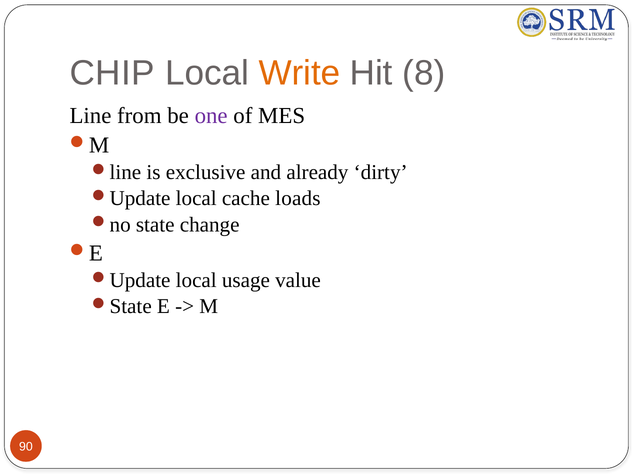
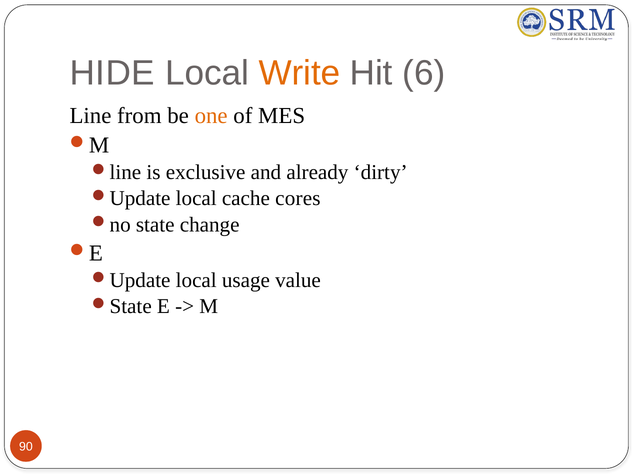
CHIP: CHIP -> HIDE (112, 73)
8: 8 -> 6 (424, 73)
one colour: purple -> orange (211, 116)
loads: loads -> cores (298, 198)
